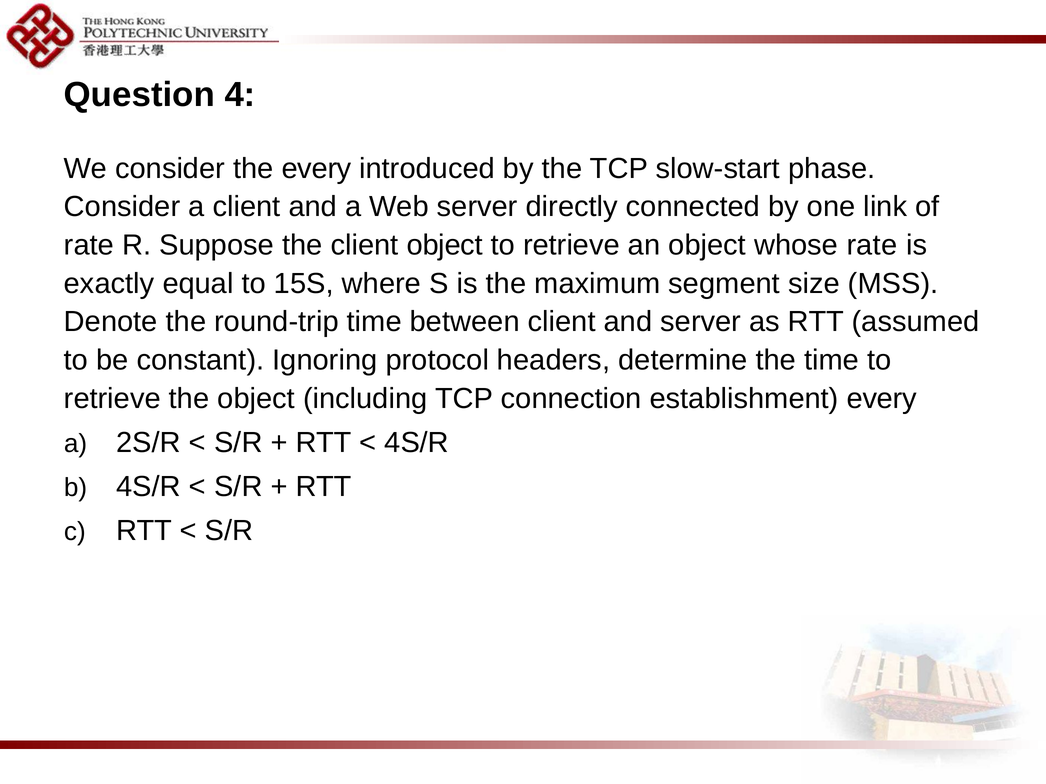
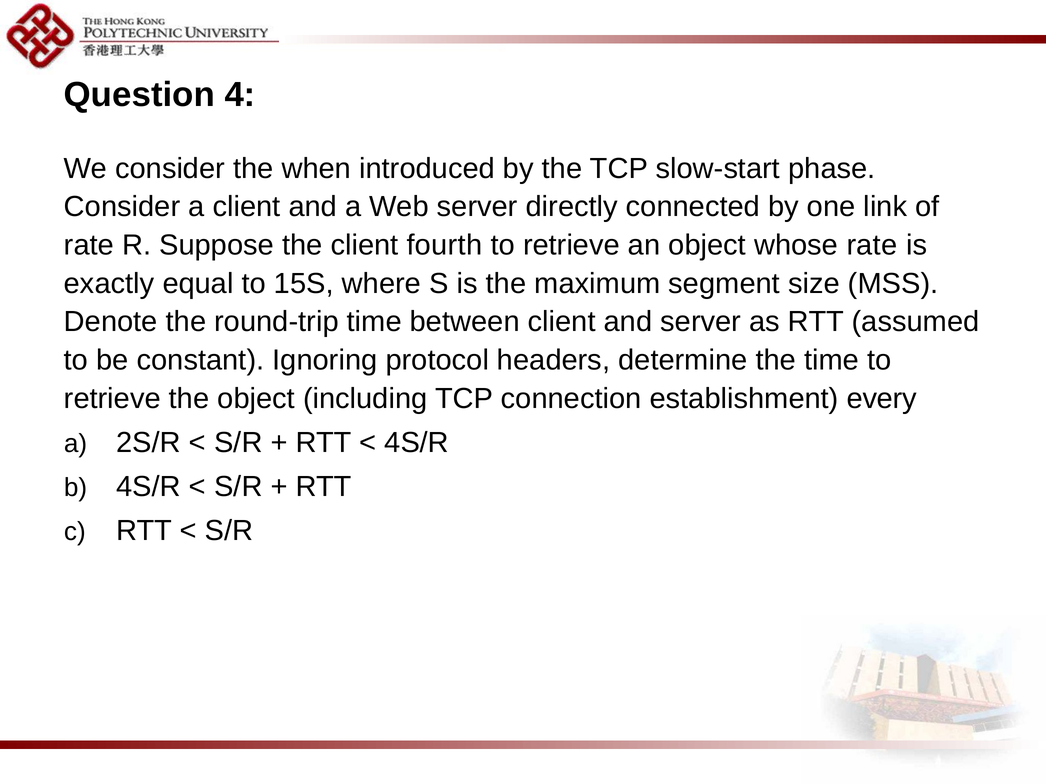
the every: every -> when (316, 169)
client object: object -> fourth (444, 245)
